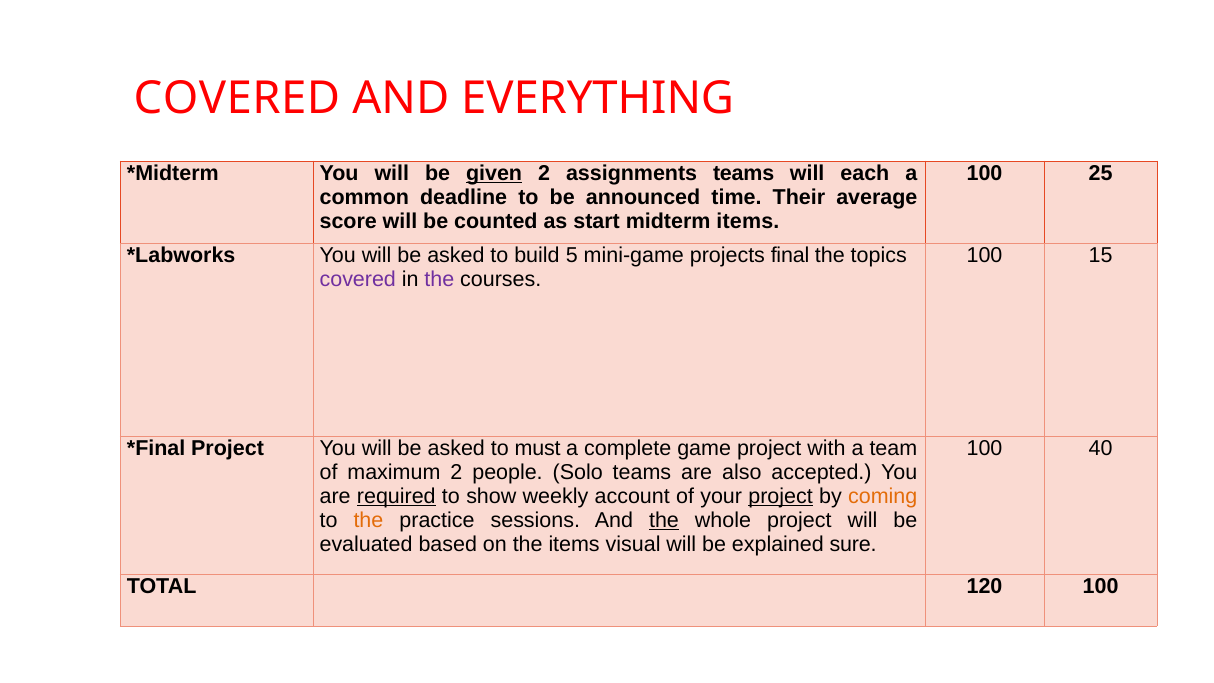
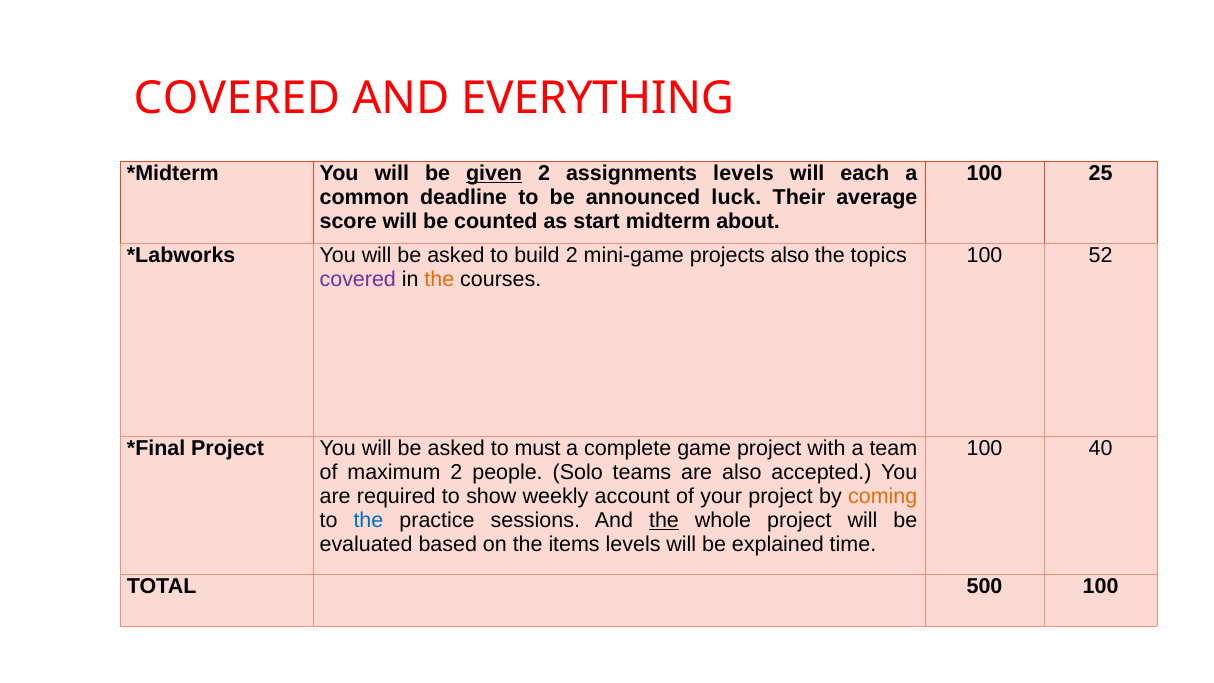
assignments teams: teams -> levels (743, 173)
time: time -> luck (736, 197)
midterm items: items -> about (748, 221)
build 5: 5 -> 2 (572, 256)
projects final: final -> also (790, 256)
15: 15 -> 52 (1101, 256)
the colour: purple -> orange (439, 280)
required underline: present -> none (396, 496)
project underline: present -> none (781, 496)
the colour: orange -> blue (368, 520)
items visual: visual -> levels (633, 544)
sure: sure -> time (853, 544)
120: 120 -> 500 (985, 586)
